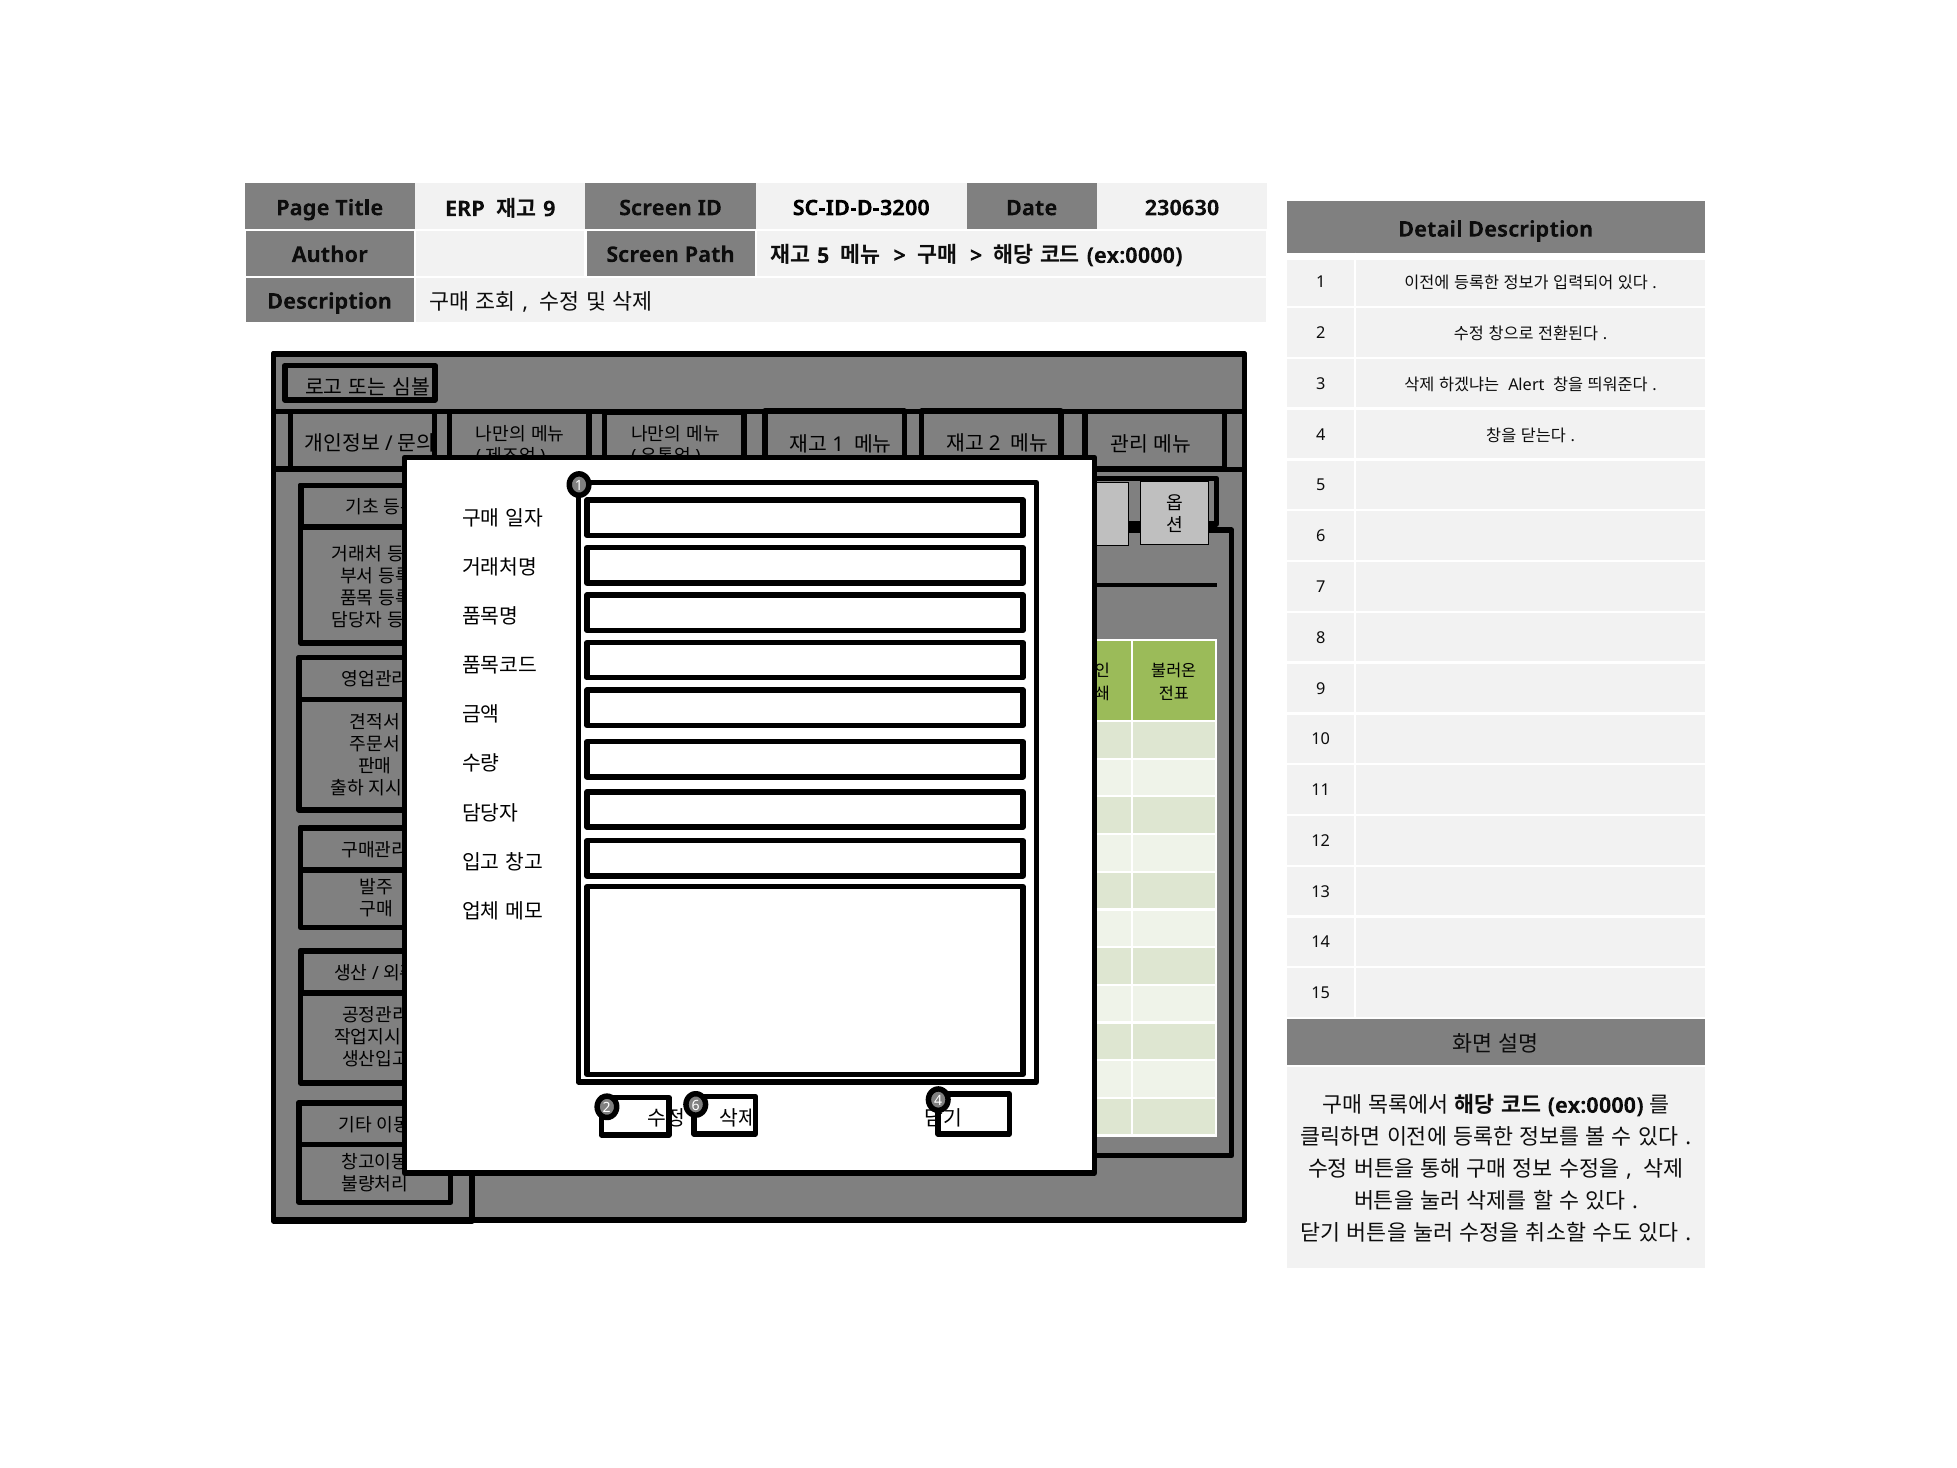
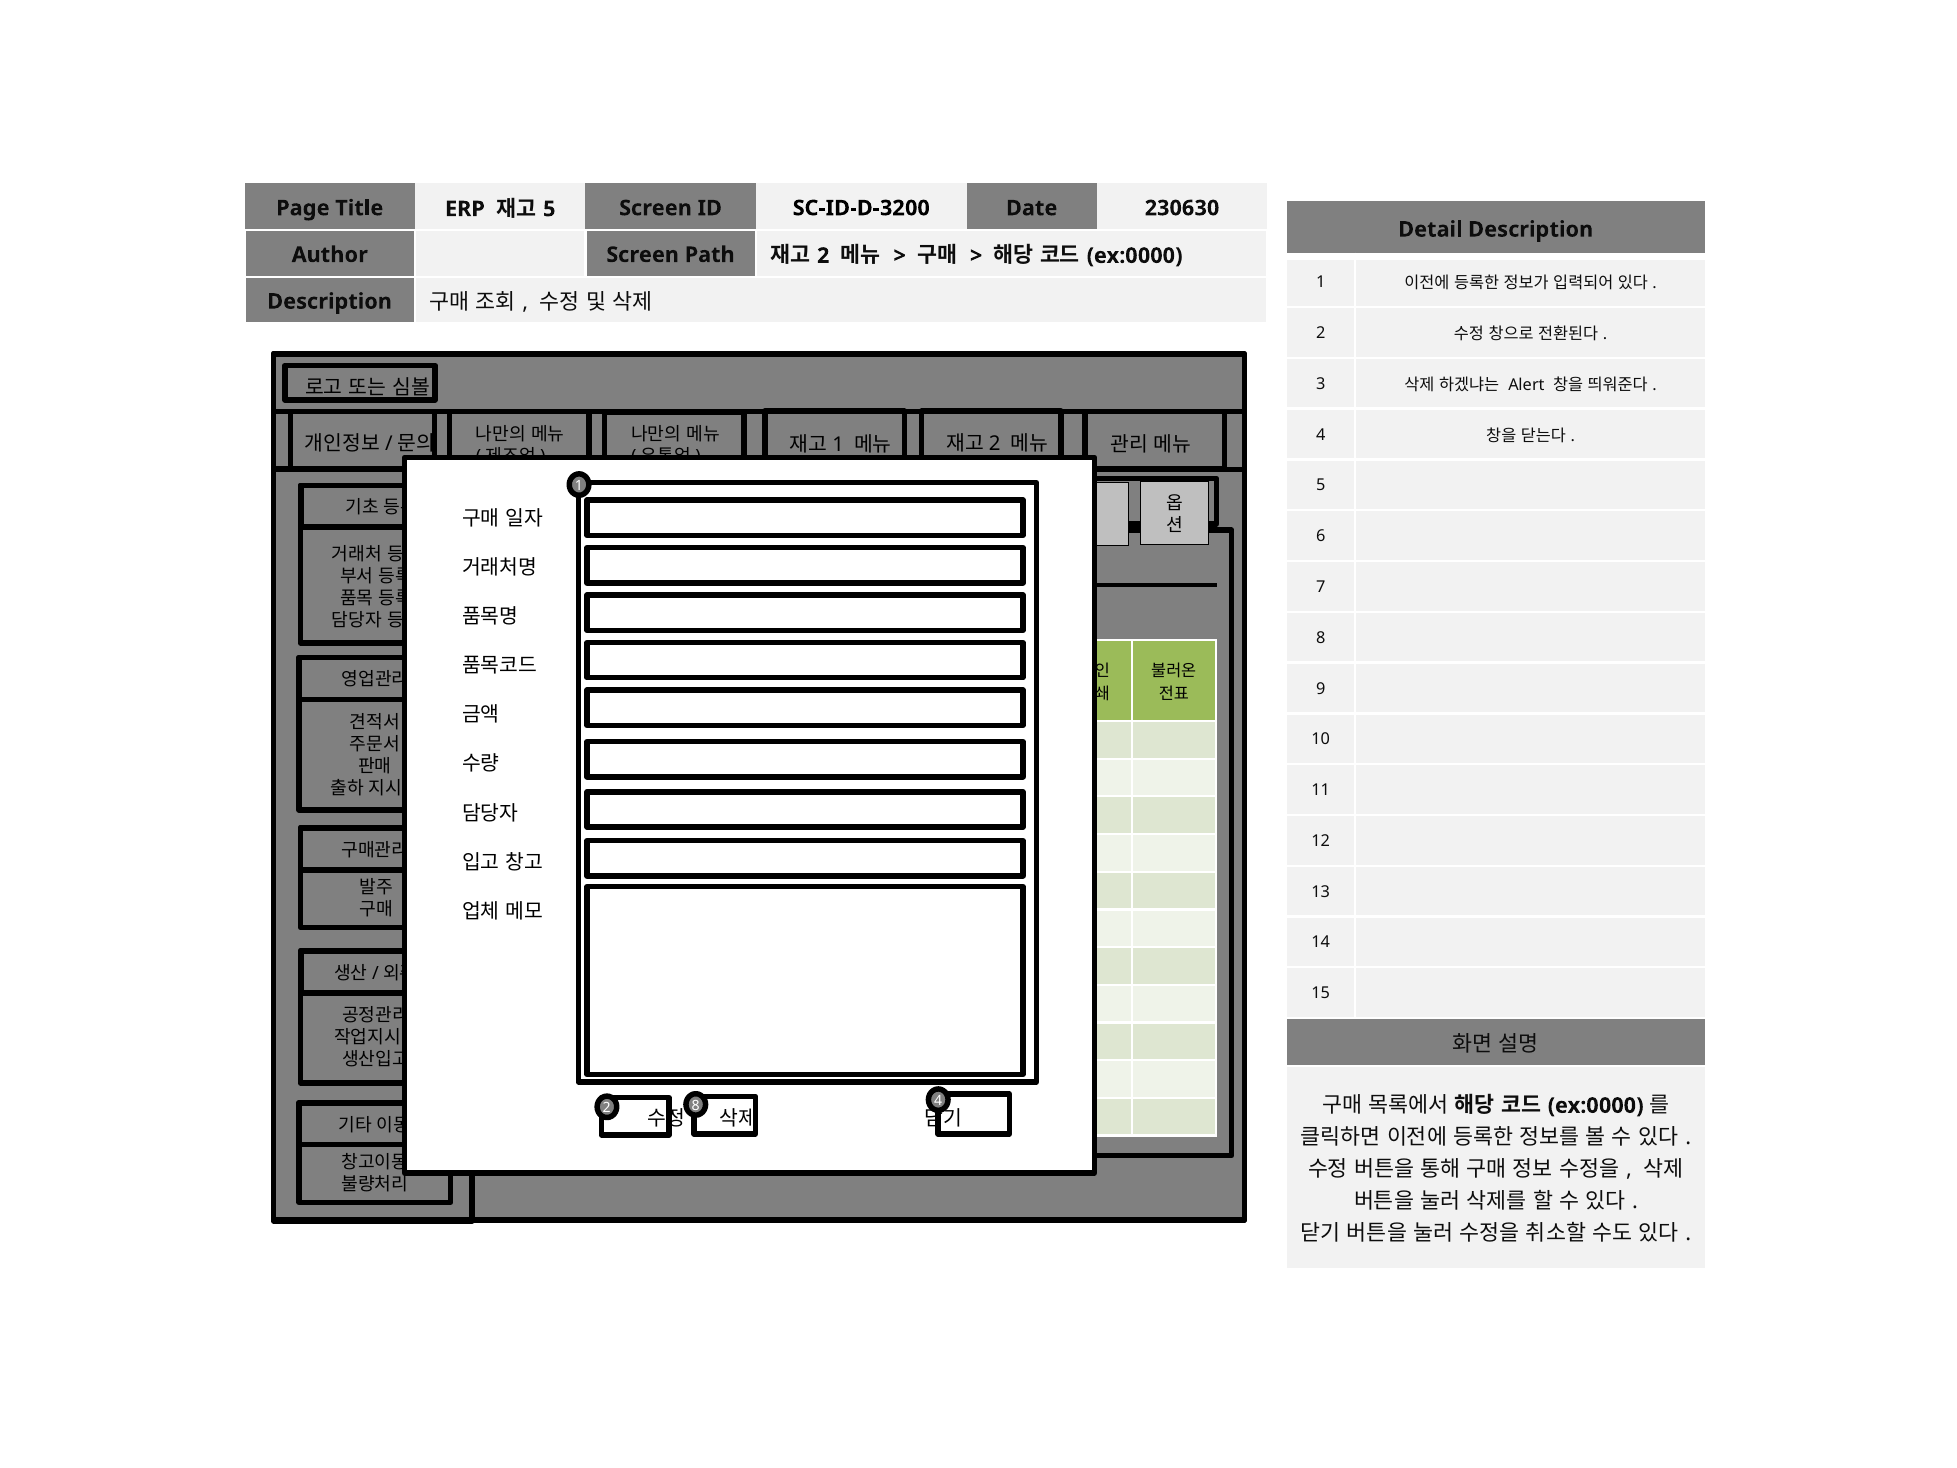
9: 9 -> 5 (549, 209)
5: 5 -> 2 (823, 256)
6: 6 -> 8 (696, 1105)
